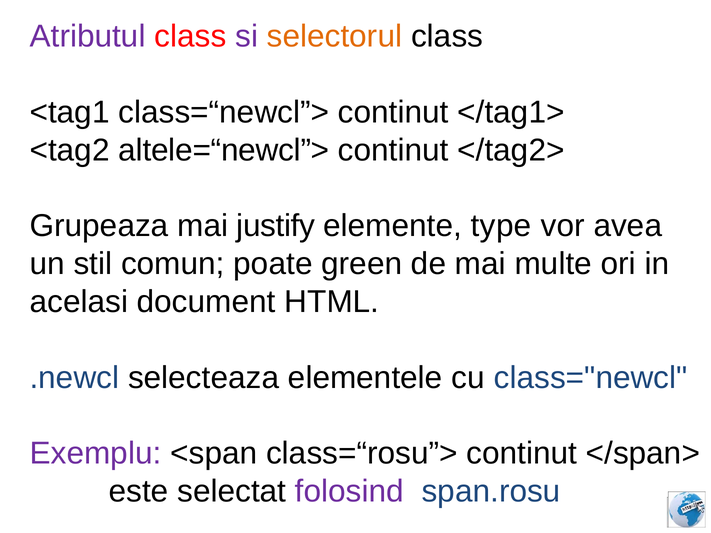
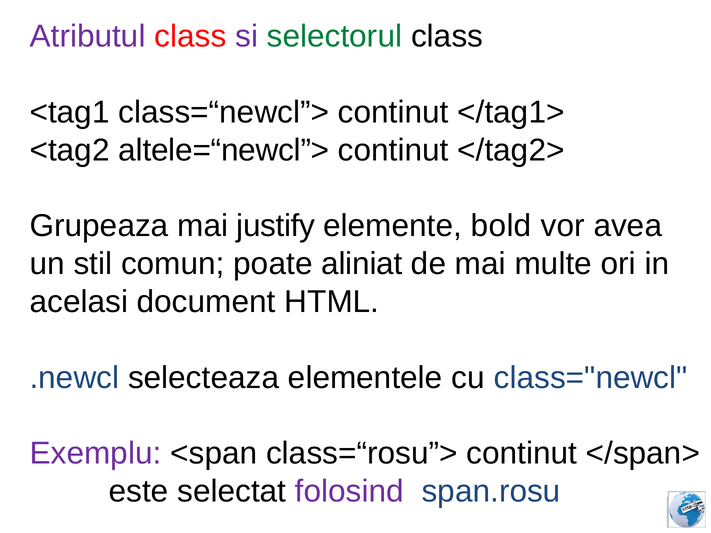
selectorul colour: orange -> green (334, 36)
type: type -> bold (501, 226)
green: green -> aliniat (362, 264)
